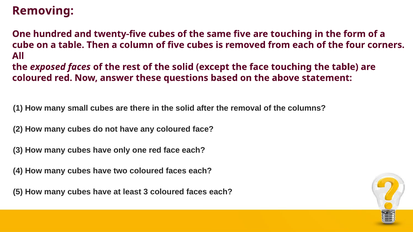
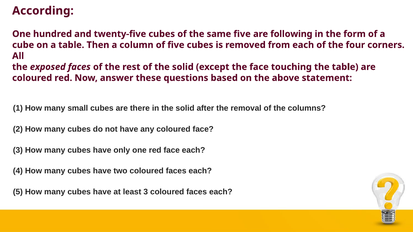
Removing: Removing -> According (43, 11)
are touching: touching -> following (291, 34)
